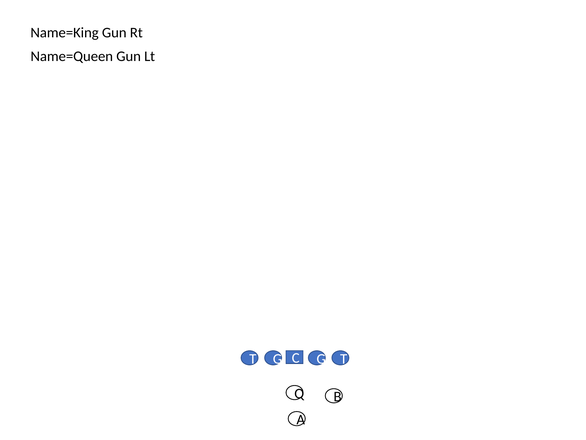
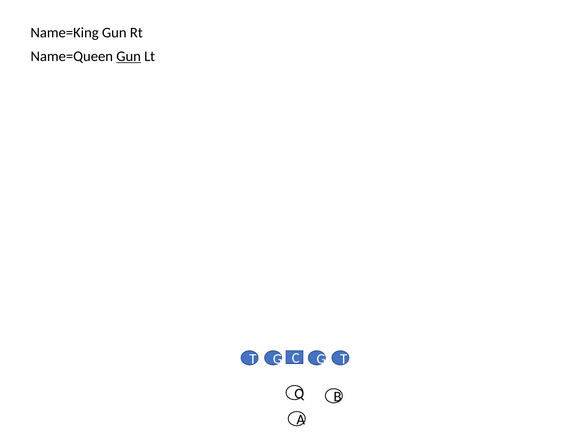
Gun underline: none -> present (129, 56)
